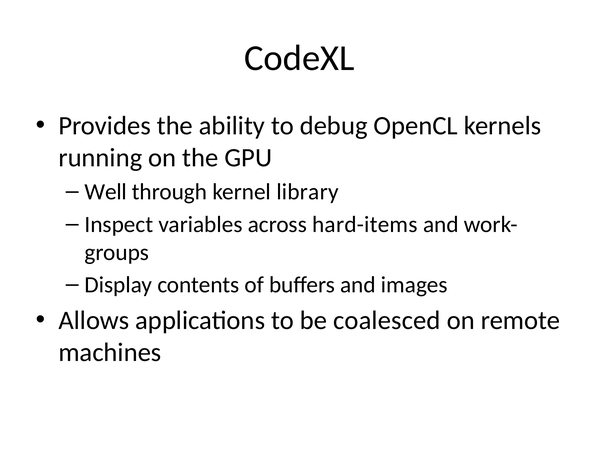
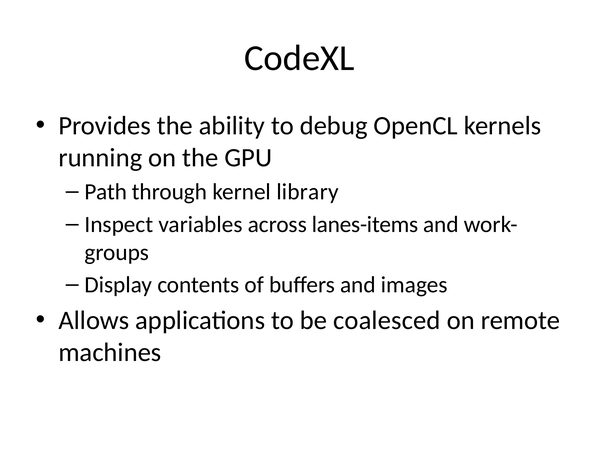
Well: Well -> Path (106, 192)
hard-items: hard-items -> lanes-items (365, 225)
